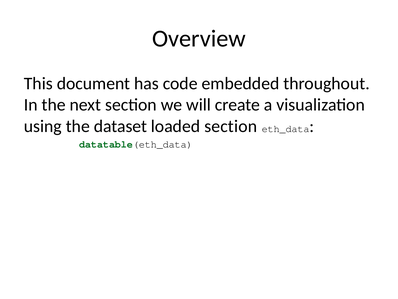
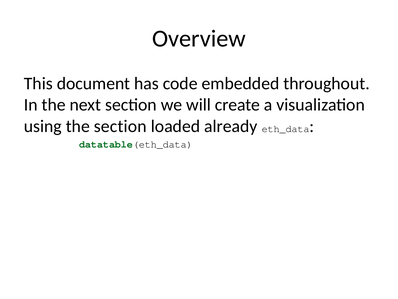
the dataset: dataset -> section (120, 126)
loaded section: section -> already (231, 126)
